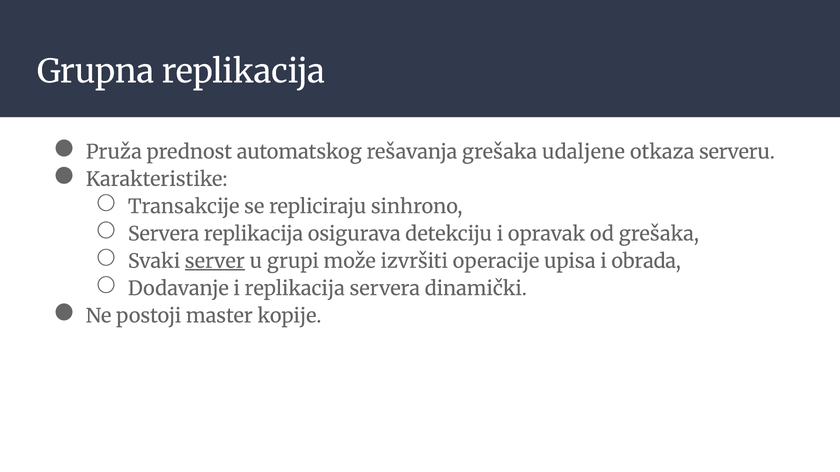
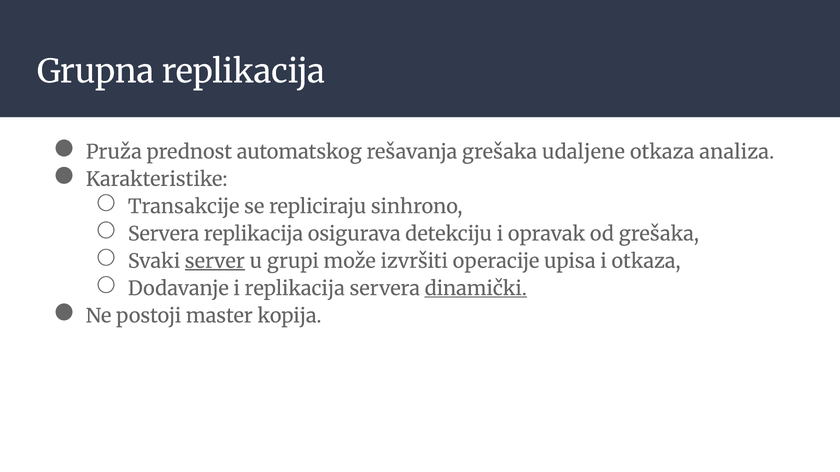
serveru: serveru -> analiza (737, 152)
i obrada: obrada -> otkaza (646, 262)
dinamički underline: none -> present (476, 289)
kopije: kopije -> kopija (289, 316)
